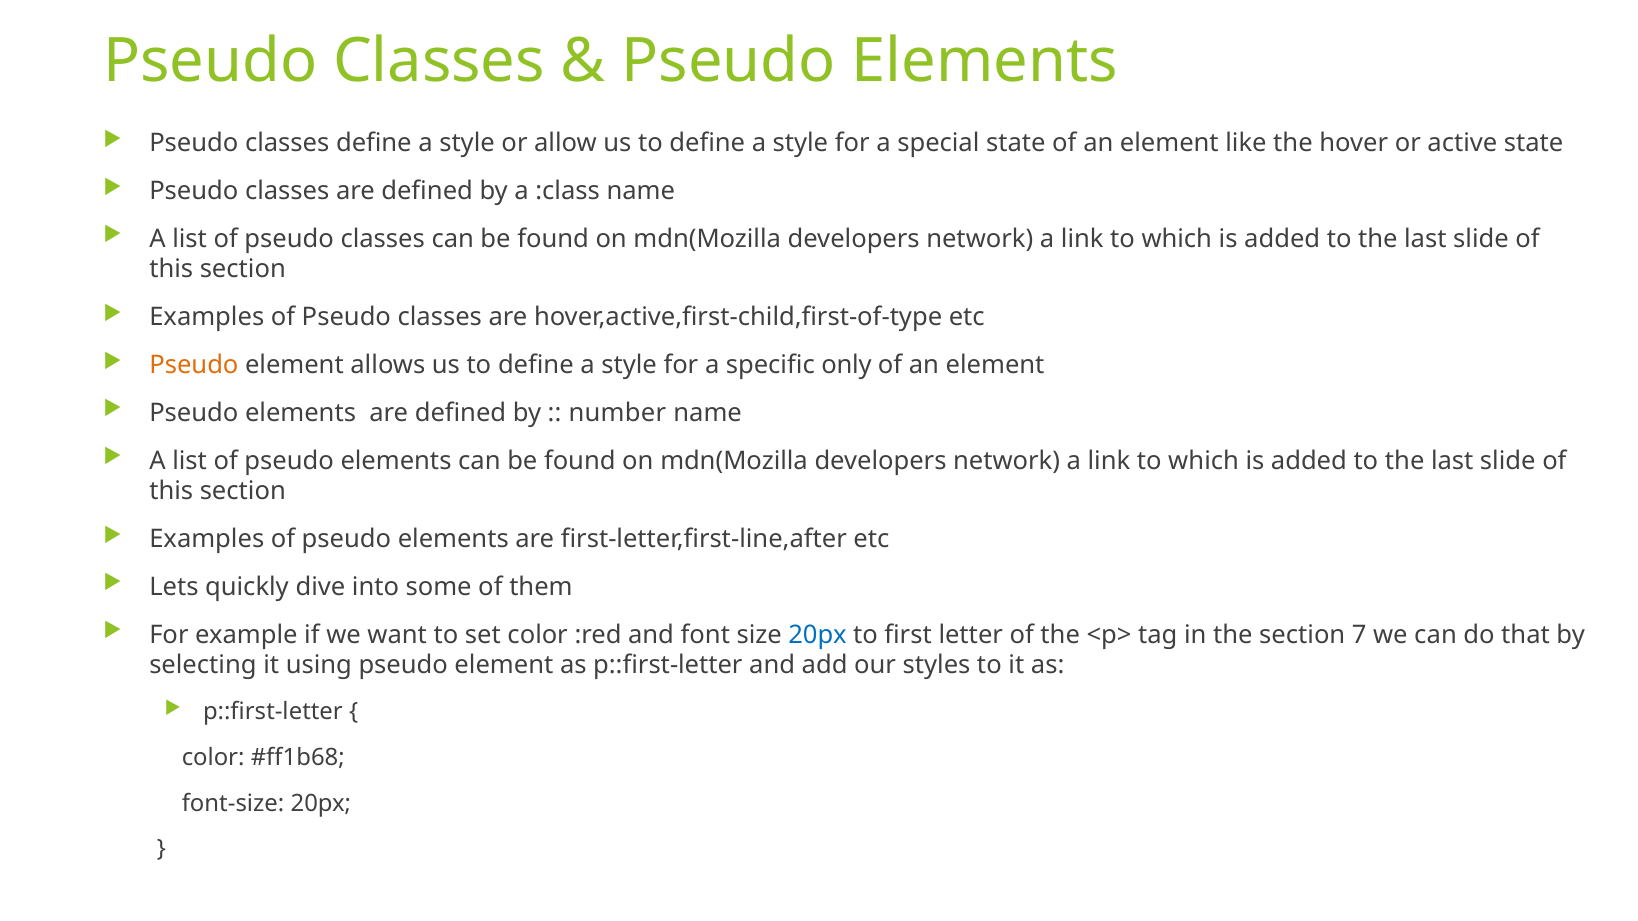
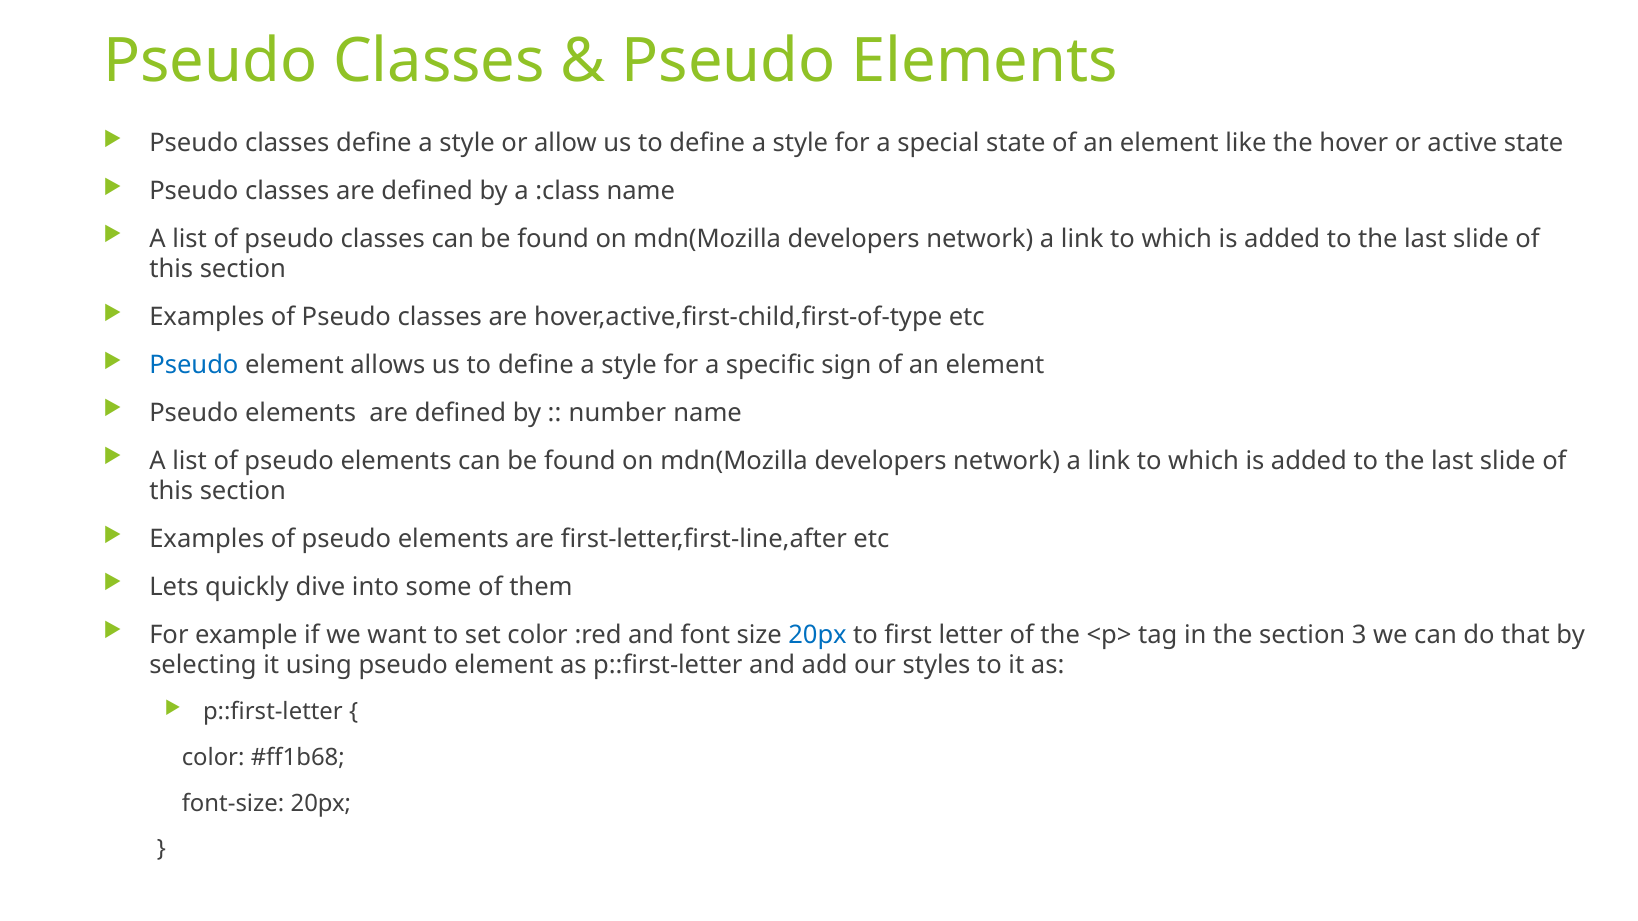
Pseudo colour: orange -> blue (194, 365)
only: only -> sign (846, 365)
7: 7 -> 3 (1359, 635)
